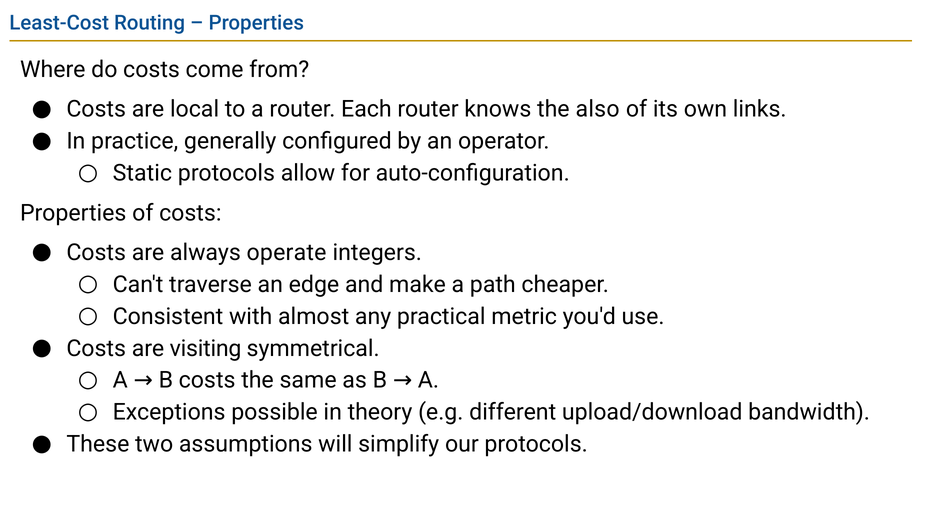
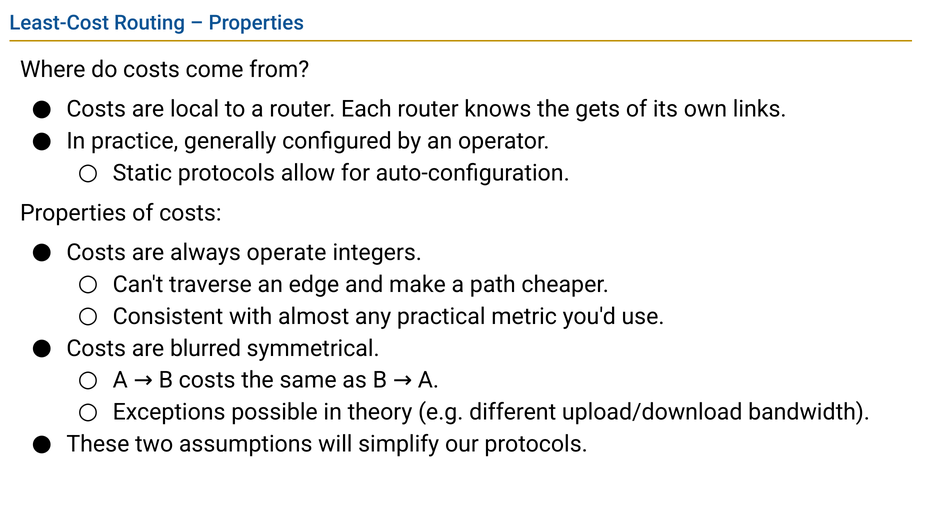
also: also -> gets (598, 109)
visiting: visiting -> blurred (206, 348)
